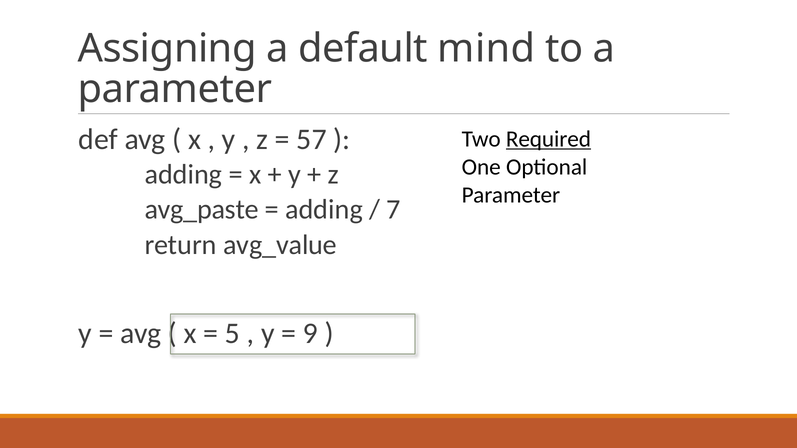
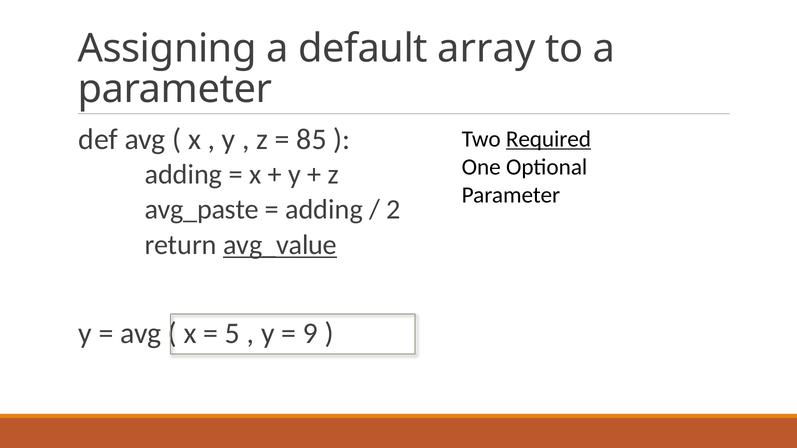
mind: mind -> array (486, 49)
57: 57 -> 85 (312, 140)
7: 7 -> 2 (394, 210)
avg_value underline: none -> present (280, 245)
